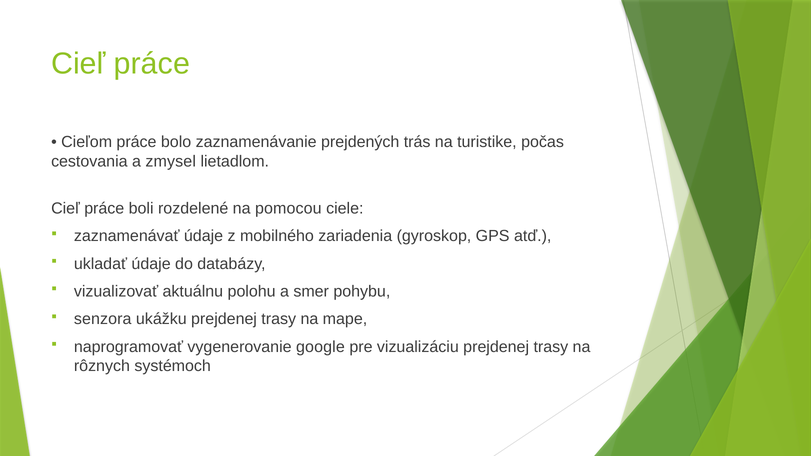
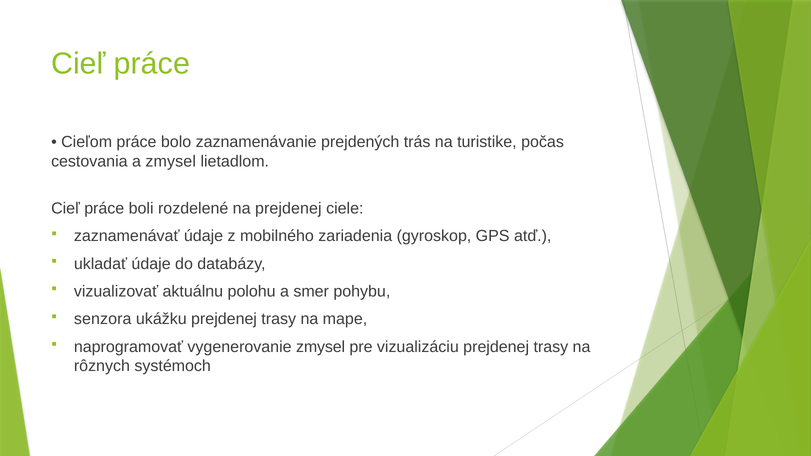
na pomocou: pomocou -> prejdenej (288, 208)
vygenerovanie google: google -> zmysel (321, 347)
